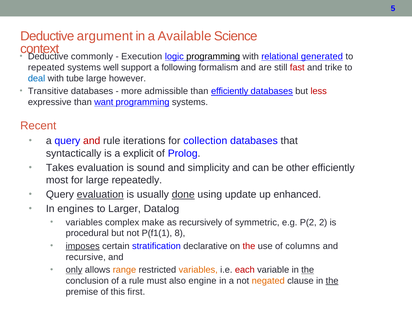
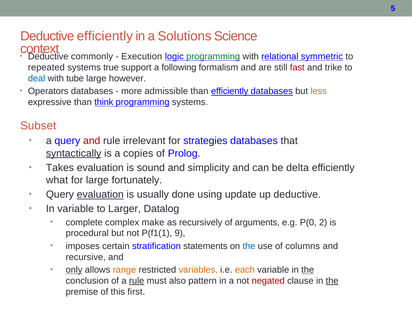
Deductive argument: argument -> efficiently (105, 36)
Available: Available -> Solutions (185, 36)
programming colour: black -> green (213, 56)
generated: generated -> symmetric (322, 56)
well: well -> true (111, 67)
Transitive: Transitive -> Operators (48, 91)
less colour: red -> orange (319, 91)
want: want -> think (104, 102)
Recent: Recent -> Subset (38, 126)
iterations: iterations -> irrelevant (144, 141)
collection: collection -> strategies (205, 141)
syntactically underline: none -> present (74, 153)
explicit: explicit -> copies (138, 153)
other: other -> delta (298, 168)
most: most -> what (57, 180)
repeatedly: repeatedly -> fortunately (137, 180)
done underline: present -> none (183, 194)
up enhanced: enhanced -> deductive (297, 194)
In engines: engines -> variable (76, 209)
variables: variables -> complete (84, 222)
symmetric: symmetric -> arguments (257, 222)
P(2: P(2 -> P(0 (308, 222)
8: 8 -> 9 (180, 233)
imposes underline: present -> none (83, 246)
declarative: declarative -> statements (205, 246)
the colour: red -> blue (249, 246)
each colour: red -> orange (245, 270)
rule underline: none -> present (137, 281)
engine: engine -> pattern (203, 281)
negated colour: orange -> red (268, 281)
